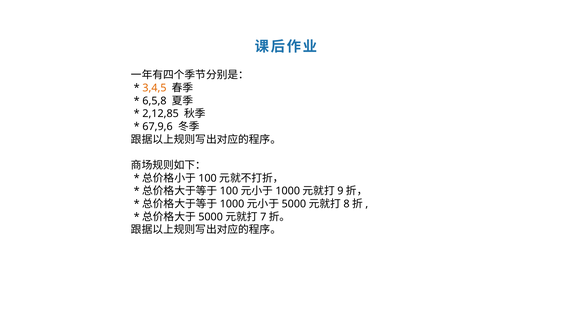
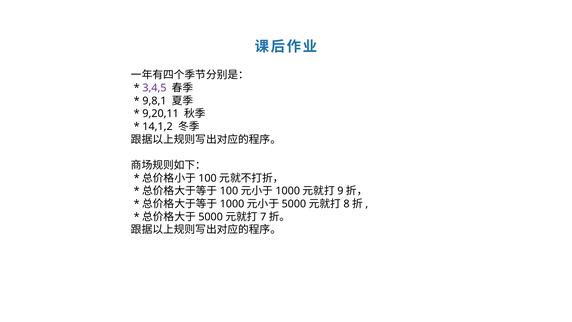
3,4,5 colour: orange -> purple (154, 88)
6,5,8: 6,5,8 -> 9,8,1 (154, 101)
2,12,85: 2,12,85 -> 9,20,11 (161, 114)
67,9,6: 67,9,6 -> 14,1,2 (158, 127)
